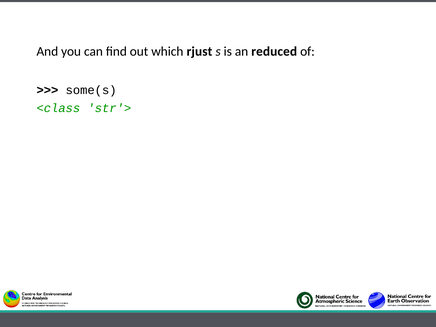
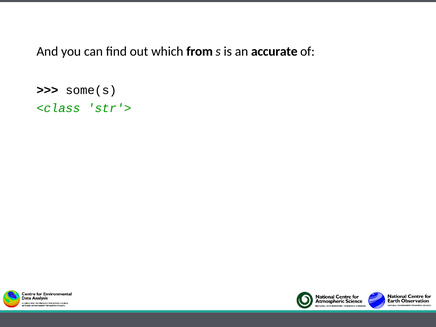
rjust: rjust -> from (200, 51)
reduced: reduced -> accurate (274, 51)
